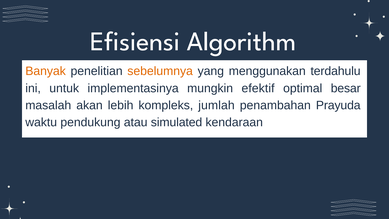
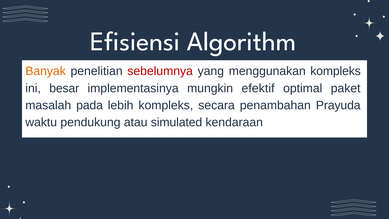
sebelumnya colour: orange -> red (160, 71)
menggunakan terdahulu: terdahulu -> kompleks (336, 71)
untuk: untuk -> besar (64, 88)
besar: besar -> paket (346, 88)
akan: akan -> pada (90, 105)
jumlah: jumlah -> secara (217, 105)
